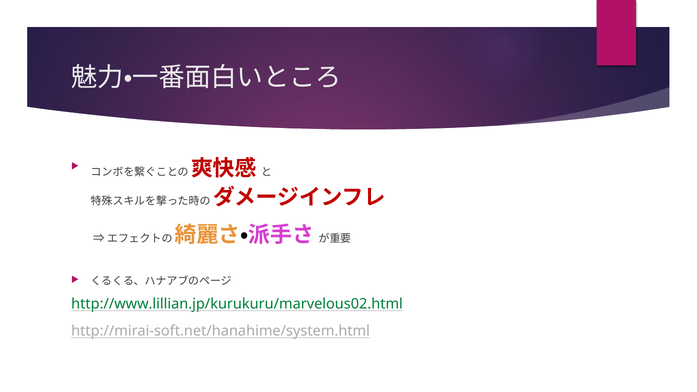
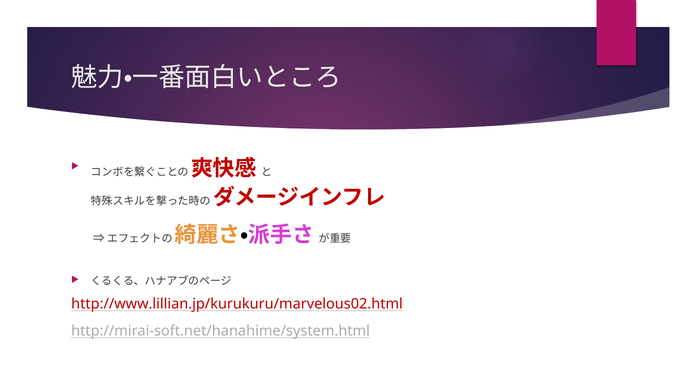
http://www.lillian.jp/kurukuru/marvelous02.html colour: green -> red (237, 304)
